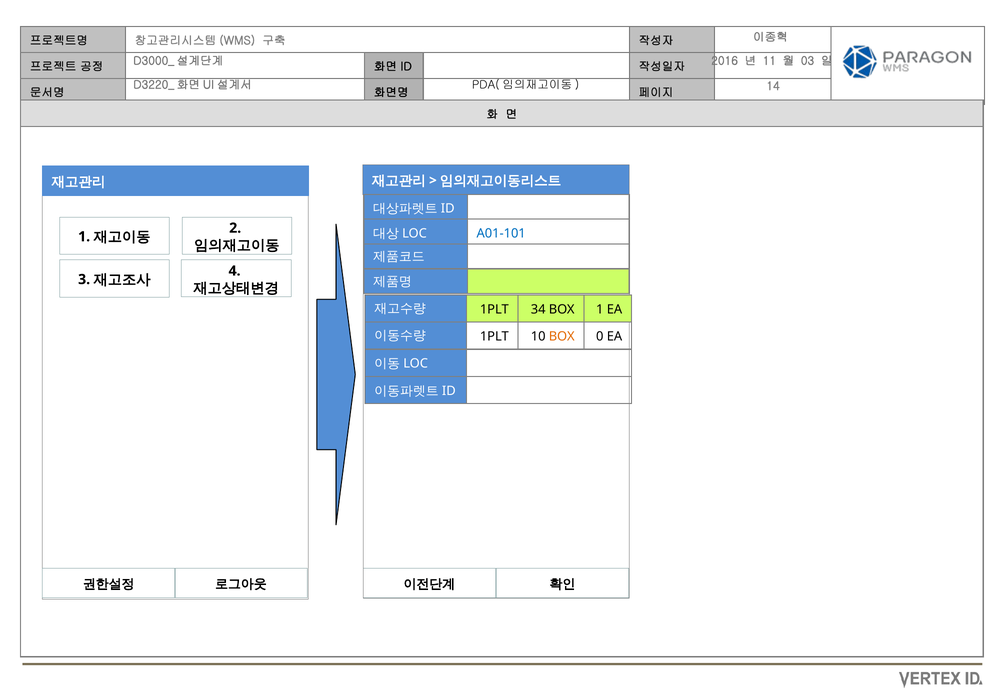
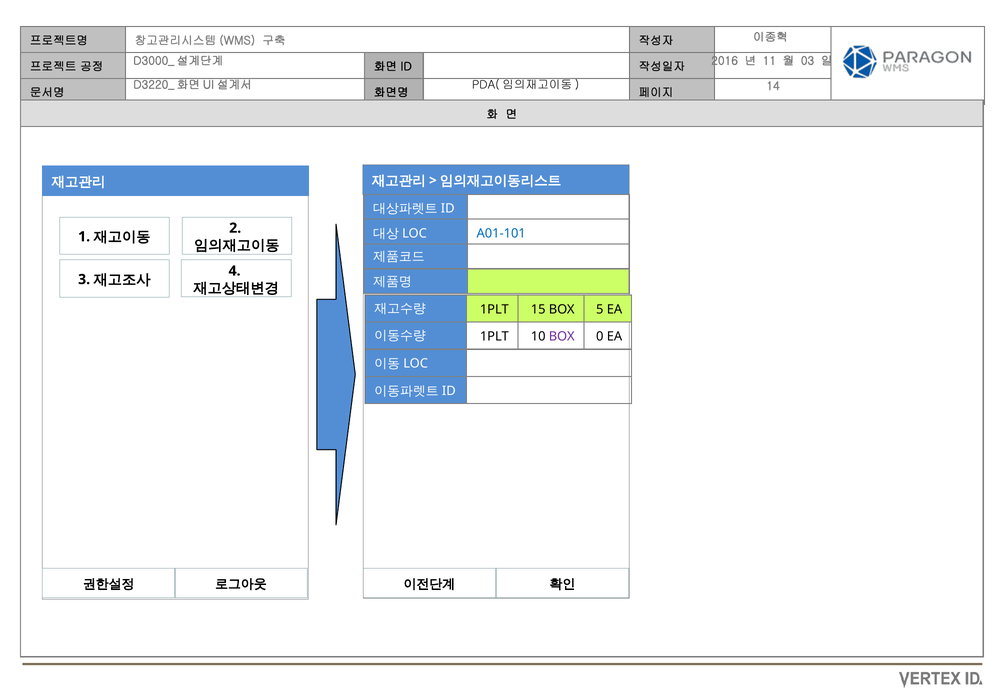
34: 34 -> 15 (538, 309)
BOX 1: 1 -> 5 (600, 309)
BOX colour: orange -> purple (562, 336)
